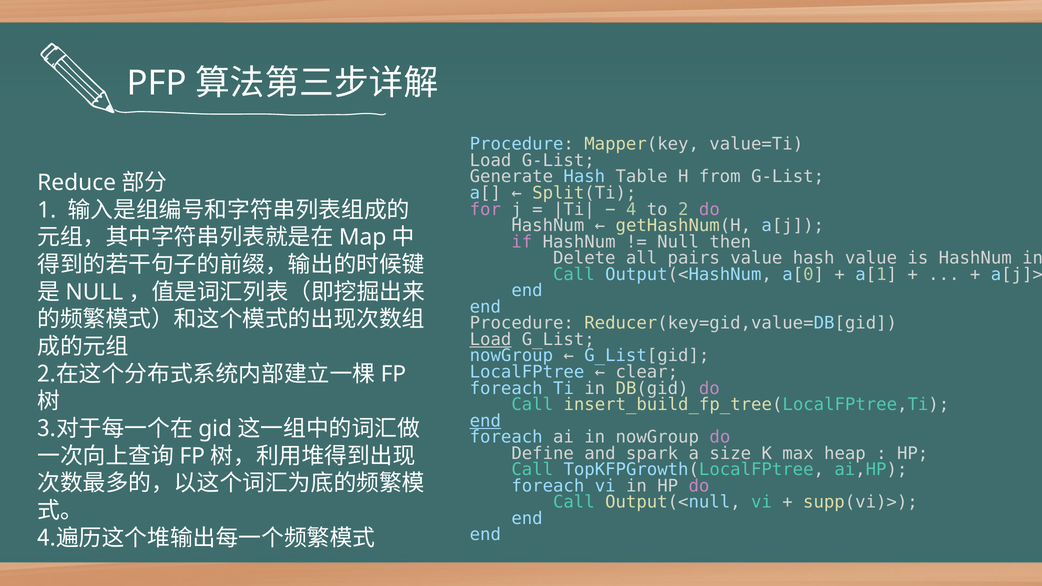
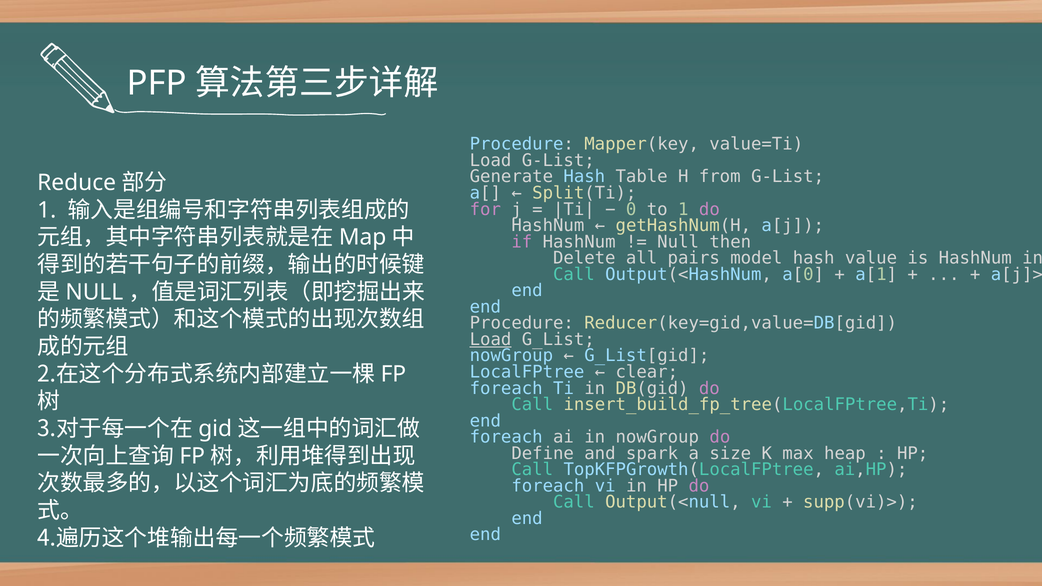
4: 4 -> 0 (631, 209)
to 2: 2 -> 1 (683, 209)
pairs value: value -> model (756, 258)
end underline: present -> none (485, 421)
